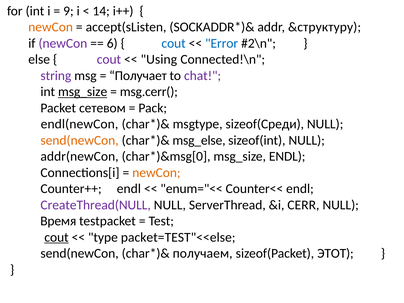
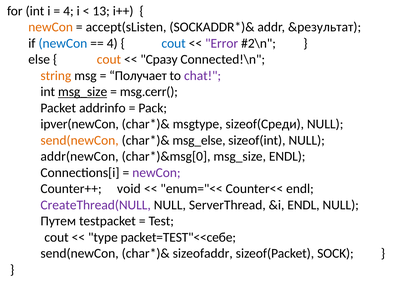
9: 9 -> 4 (68, 11)
14: 14 -> 13 (101, 11)
&структуру: &структуру -> &результат (325, 27)
newCon colour: purple -> blue (63, 43)
6: 6 -> 4 (112, 43)
Error colour: blue -> purple (222, 43)
cout colour: purple -> orange (109, 59)
Using: Using -> Сразу (159, 59)
string colour: purple -> orange (56, 76)
сетевом: сетевом -> addrinfo (102, 108)
endl(newCon: endl(newCon -> ipver(newCon (80, 124)
newCon colour: orange -> purple (156, 173)
Counter++ endl: endl -> void (129, 189)
&i CERR: CERR -> ENDL (303, 205)
Время: Время -> Путем (58, 221)
cout underline: present -> none (56, 237)
packet=TEST"<<else: packet=TEST"<<else -> packet=TEST"<<себе (178, 237)
получаем: получаем -> sizeofaddr (203, 253)
ЭТОТ: ЭТОТ -> SOCK (335, 253)
